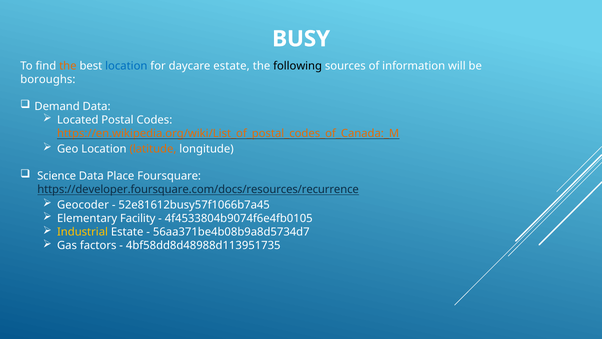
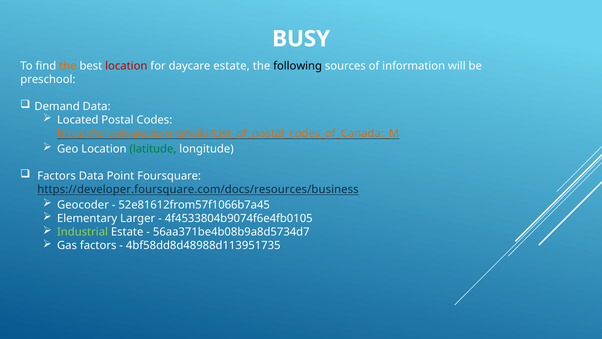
location colour: blue -> red (126, 66)
boroughs: boroughs -> preschool (48, 79)
latitude colour: orange -> green (153, 149)
Science: Science -> Factors (57, 176)
Place: Place -> Point (121, 176)
https://developer.foursquare.com/docs/resources/recurrence: https://developer.foursquare.com/docs/resources/recurrence -> https://developer.foursquare.com/docs/resources/business (198, 189)
52e81612busy57f1066b7a45: 52e81612busy57f1066b7a45 -> 52e81612from57f1066b7a45 (194, 205)
Facility: Facility -> Larger (138, 218)
Industrial colour: yellow -> light green (83, 232)
